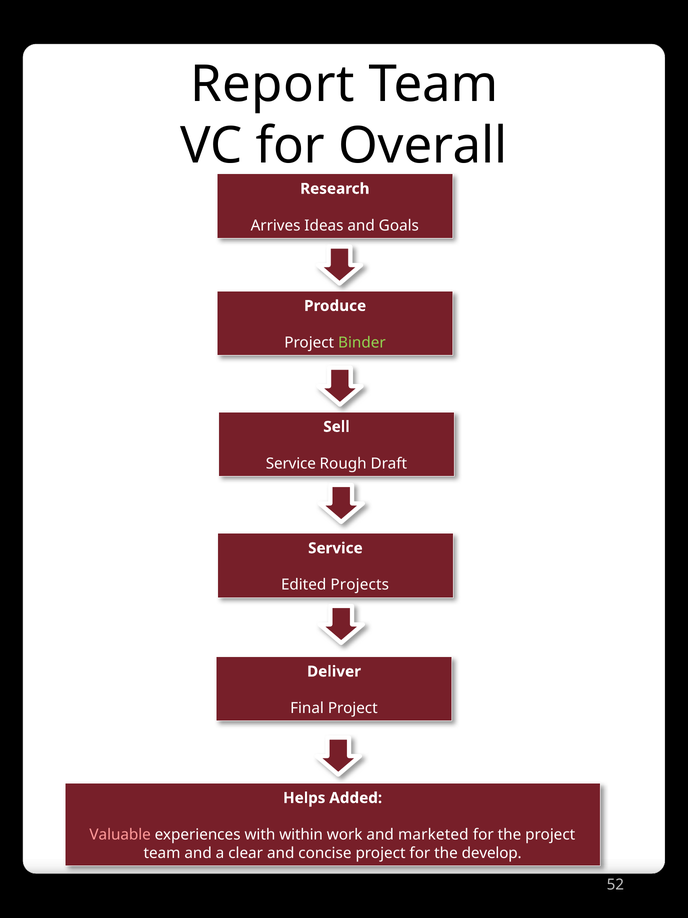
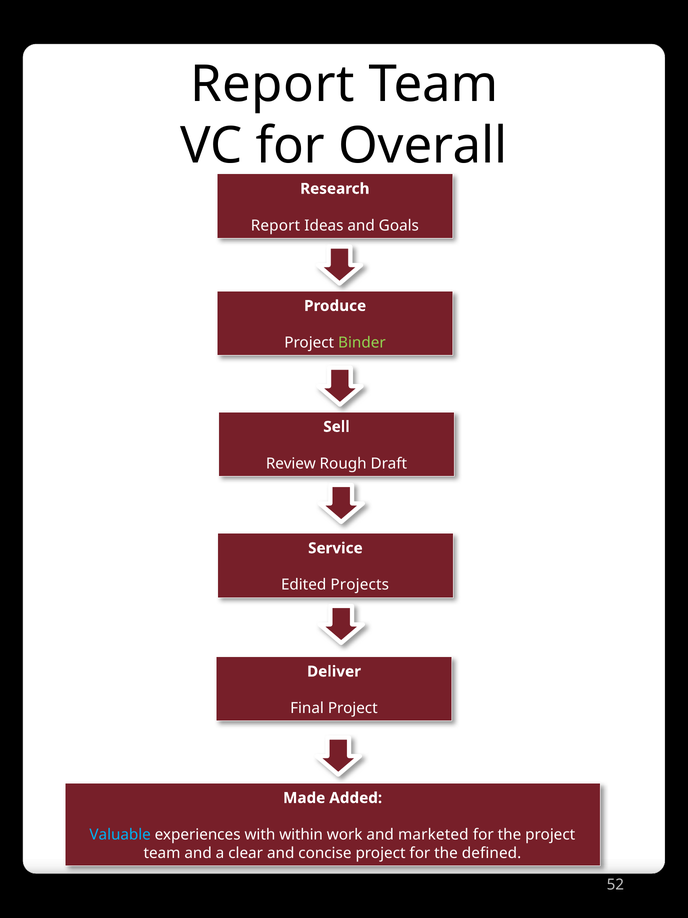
Arrives: Arrives -> Report (275, 225)
Service: Service -> Review (291, 463)
Helps: Helps -> Made (304, 797)
Valuable colour: pink -> light blue (120, 834)
develop: develop -> defined (492, 852)
